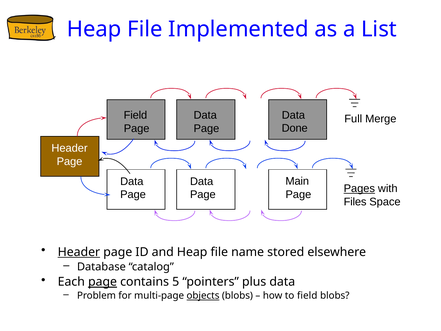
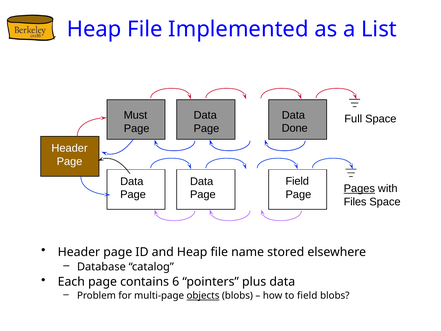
Field: Field -> Must (135, 115)
Full Merge: Merge -> Space (381, 119)
Main: Main -> Field (297, 181)
Header underline: present -> none (79, 252)
page underline: present -> none (103, 282)
5: 5 -> 6 (176, 282)
